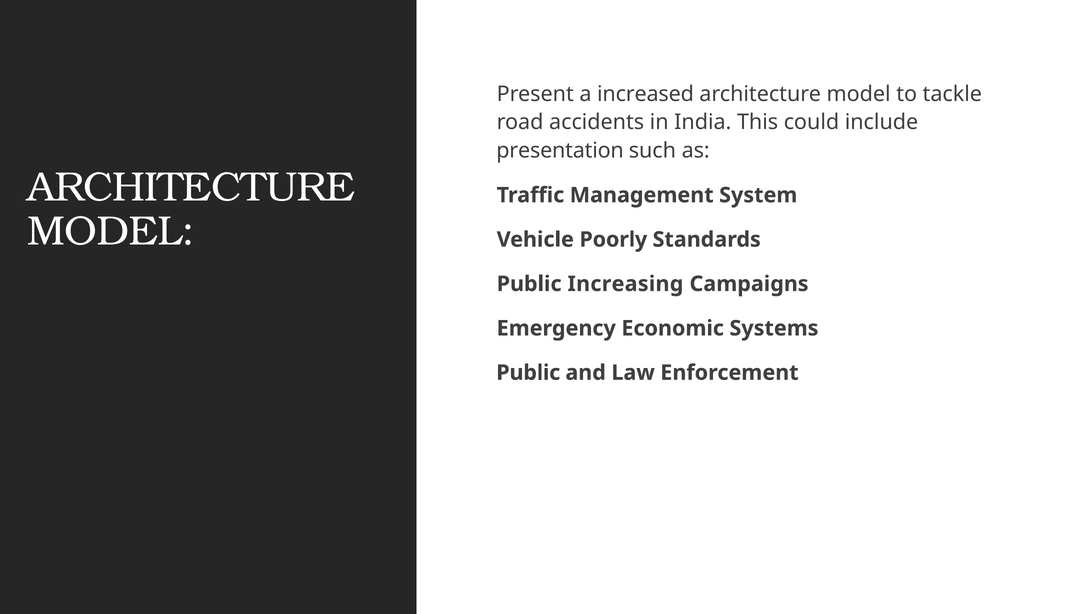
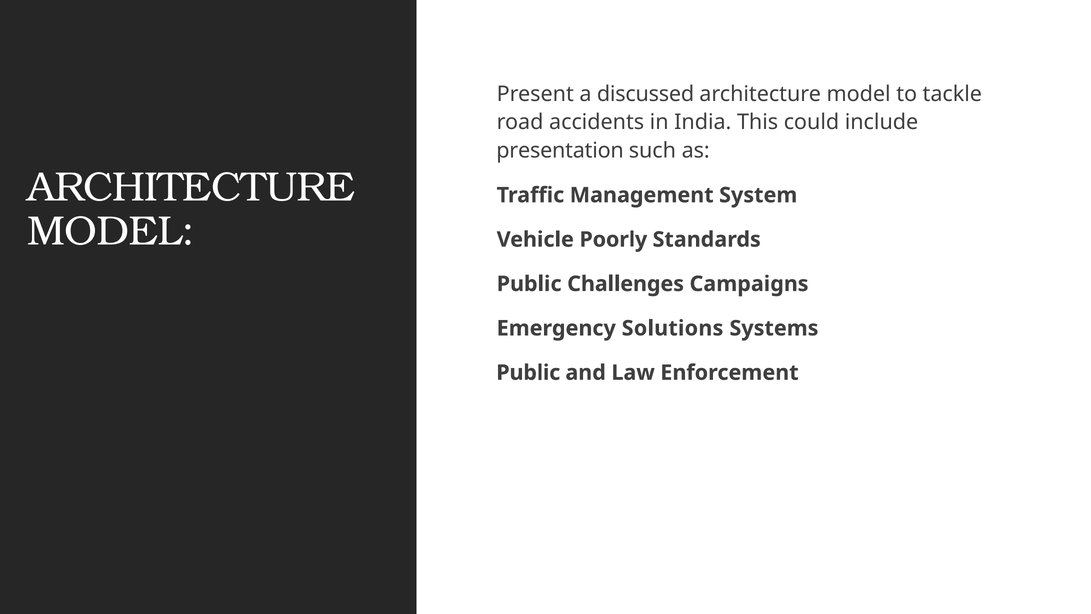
increased: increased -> discussed (646, 94)
Increasing: Increasing -> Challenges (626, 284)
Economic: Economic -> Solutions (673, 328)
